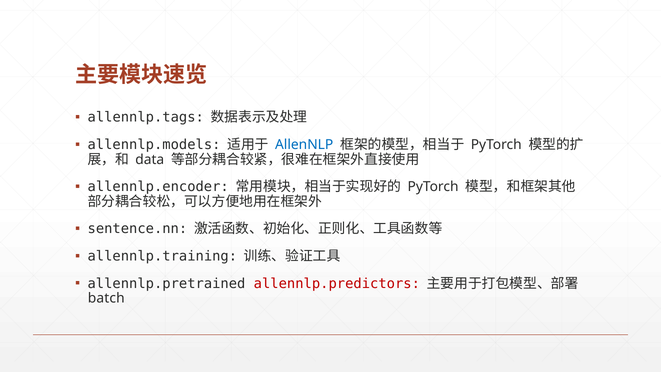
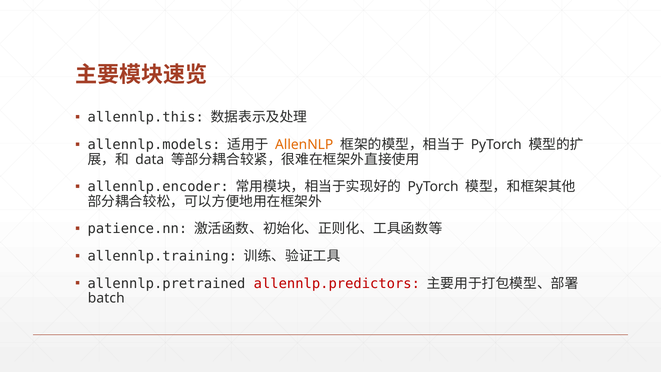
allennlp.tags: allennlp.tags -> allennlp.this (146, 117)
AllenNLP colour: blue -> orange (304, 145)
sentence.nn: sentence.nn -> patience.nn (137, 229)
